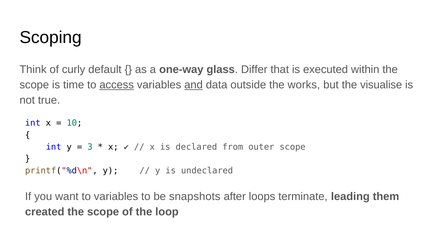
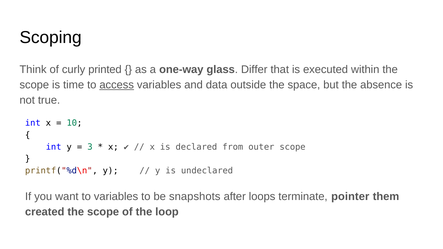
default: default -> printed (105, 70)
and underline: present -> none (194, 85)
works: works -> space (304, 85)
visualise: visualise -> absence (381, 85)
leading: leading -> pointer (350, 197)
